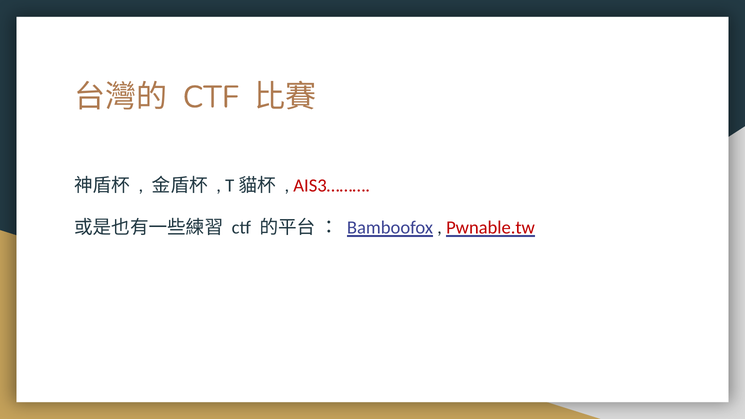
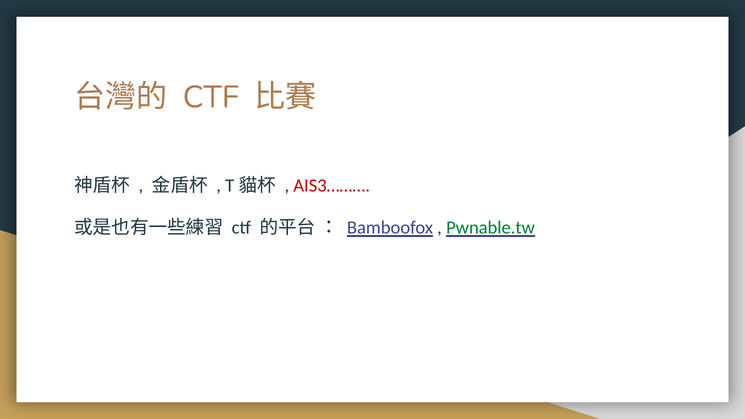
Pwnable.tw colour: red -> green (491, 228)
